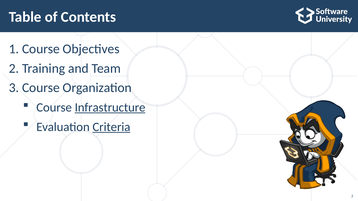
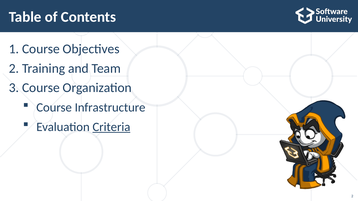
Infrastructure underline: present -> none (110, 108)
